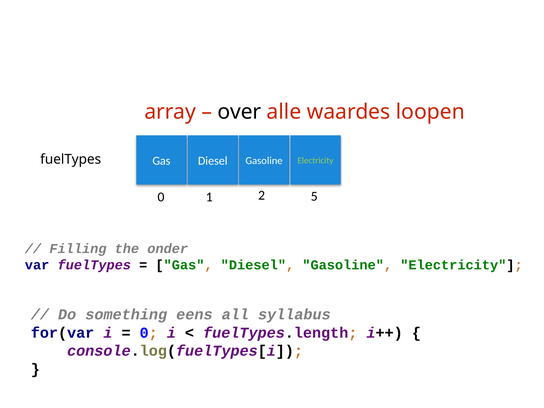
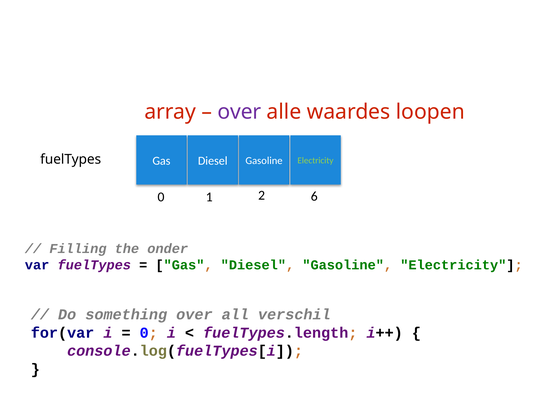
over colour: black -> purple (239, 112)
5: 5 -> 6 (314, 196)
something eens: eens -> over (194, 315)
syllabus: syllabus -> verschil (294, 315)
